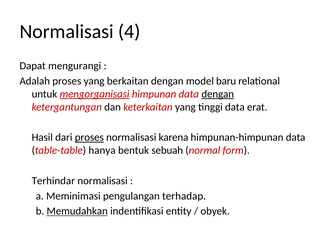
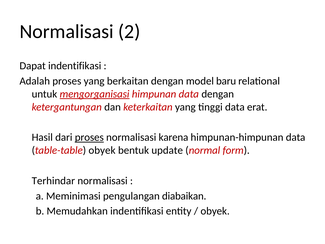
4: 4 -> 2 (129, 31)
Dapat mengurangi: mengurangi -> indentifikasi (75, 66)
dengan underline: present -> none (218, 94)
table-table hanya: hanya -> obyek (102, 150)
sebuah: sebuah -> update (167, 150)
terhadap: terhadap -> diabaikan (184, 196)
Memudahkan underline: present -> none (77, 211)
